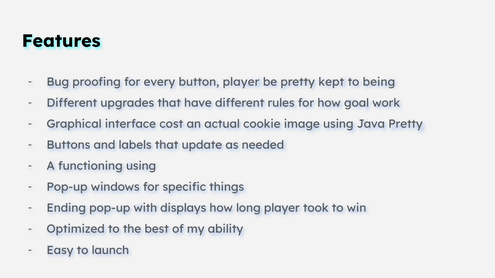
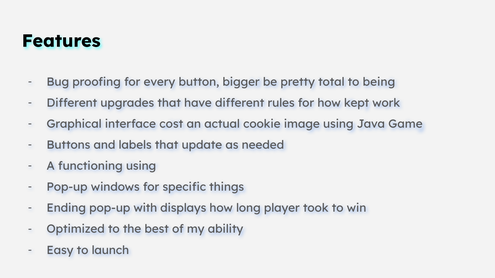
button player: player -> bigger (241, 82)
kept: kept -> total (331, 82)
goal: goal -> kept (357, 103)
Java Pretty: Pretty -> Game (405, 124)
